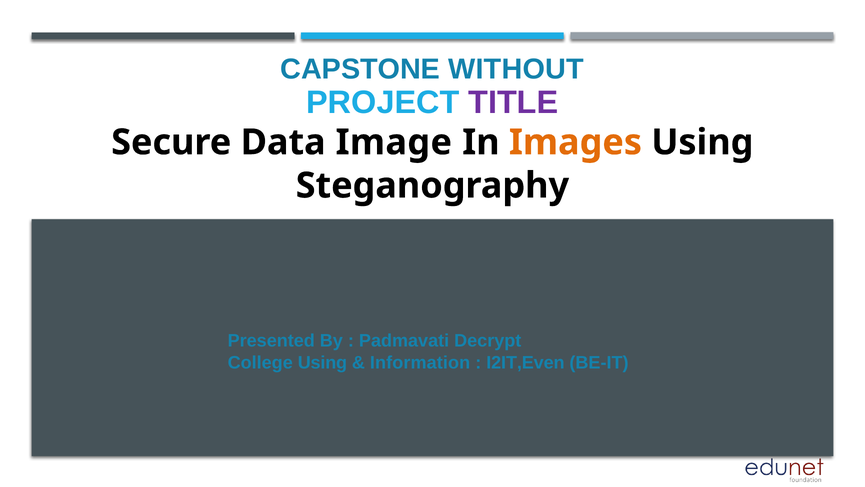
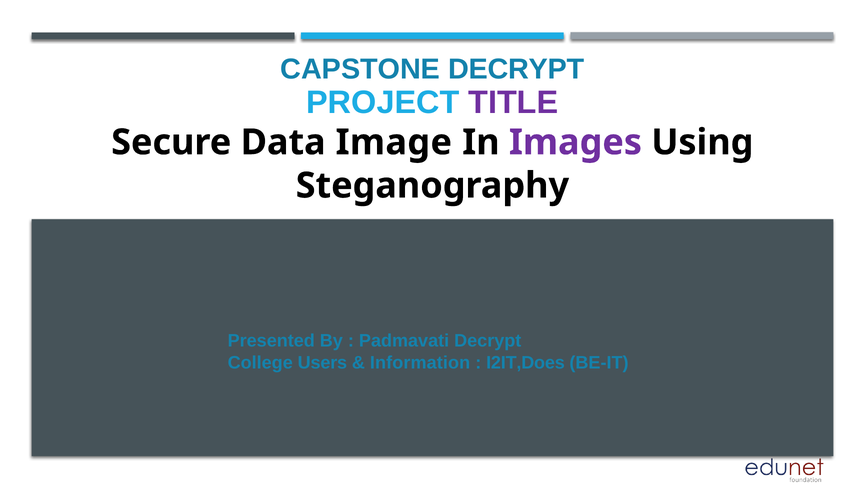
CAPSTONE WITHOUT: WITHOUT -> DECRYPT (516, 69)
Images colour: orange -> purple (575, 142)
College Using: Using -> Users (322, 362)
I2IT,Even: I2IT,Even -> I2IT,Does (525, 362)
